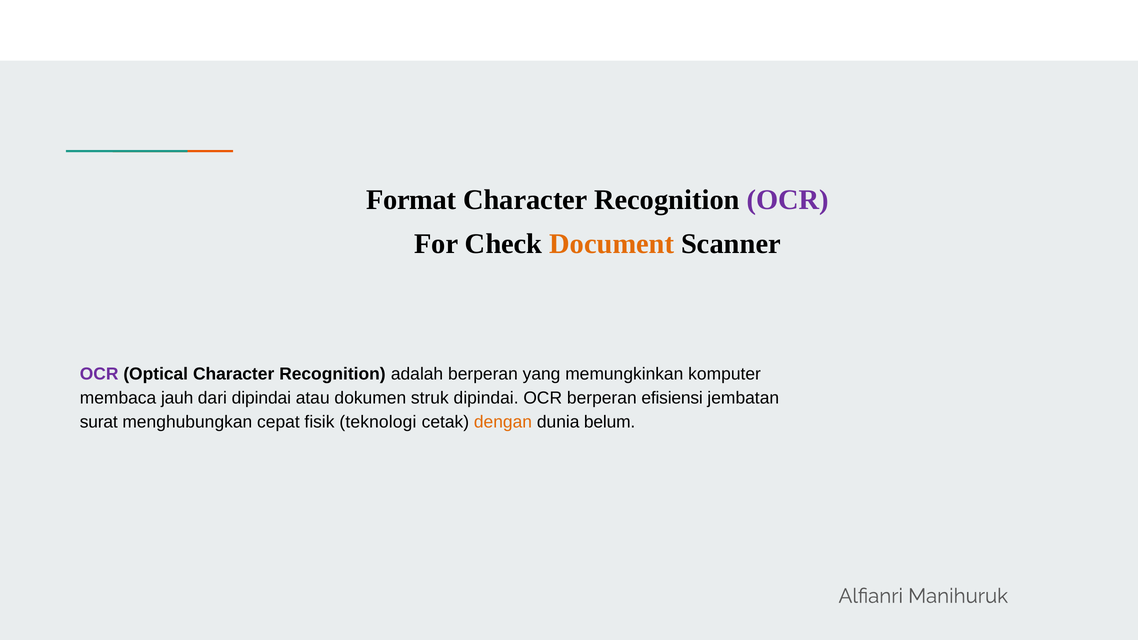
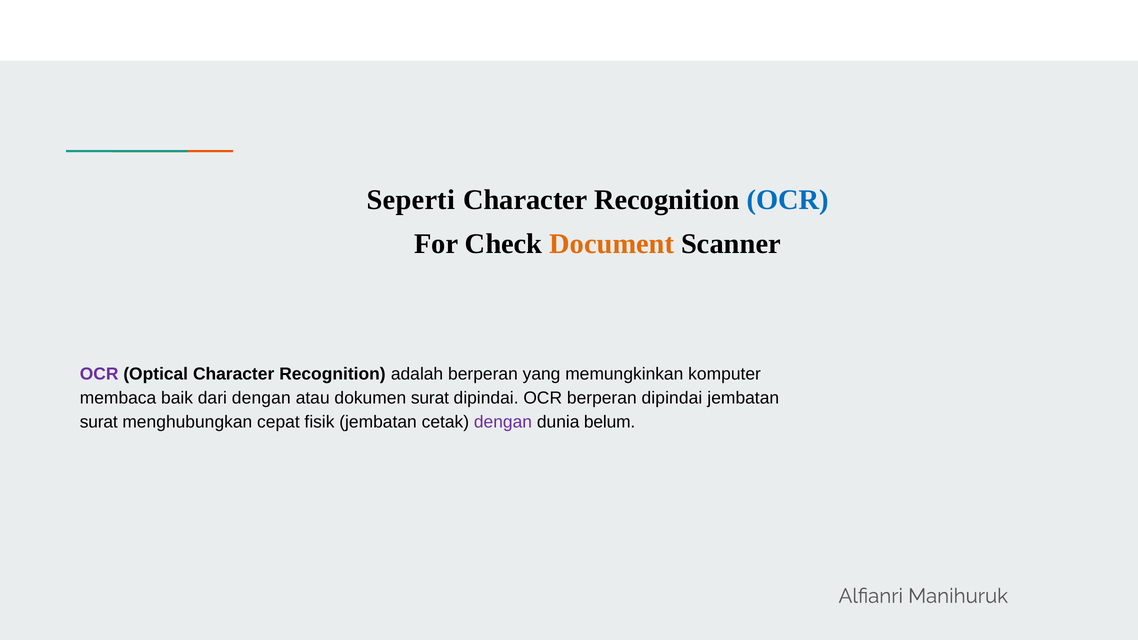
Format: Format -> Seperti (411, 200)
OCR colour: purple -> blue (788, 200)
jauh: jauh -> baik (177, 398)
dari dipindai: dipindai -> dengan (261, 398)
dokumen struk: struk -> surat (430, 398)
berperan efisiensi: efisiensi -> dipindai (672, 398)
fisik teknologi: teknologi -> jembatan (378, 422)
dengan colour: orange -> purple (503, 422)
